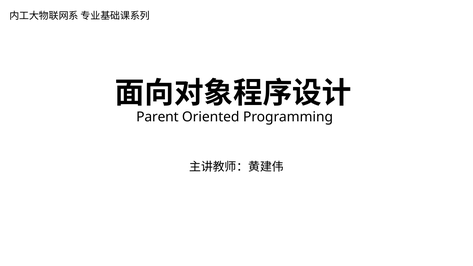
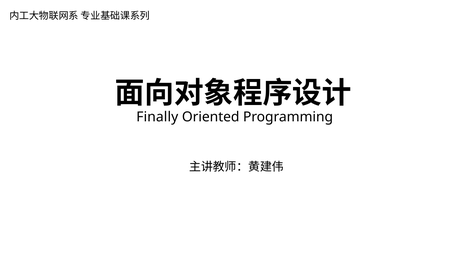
Parent: Parent -> Finally (157, 117)
